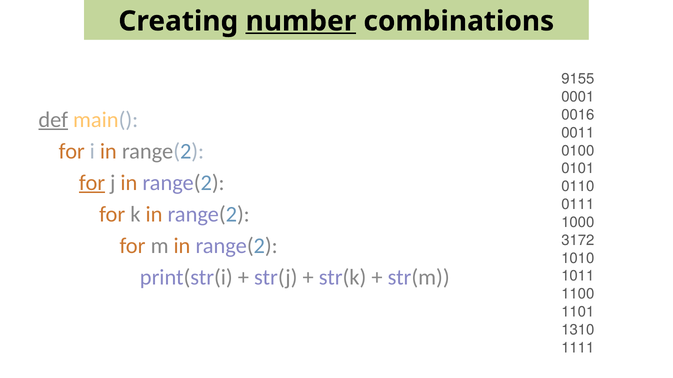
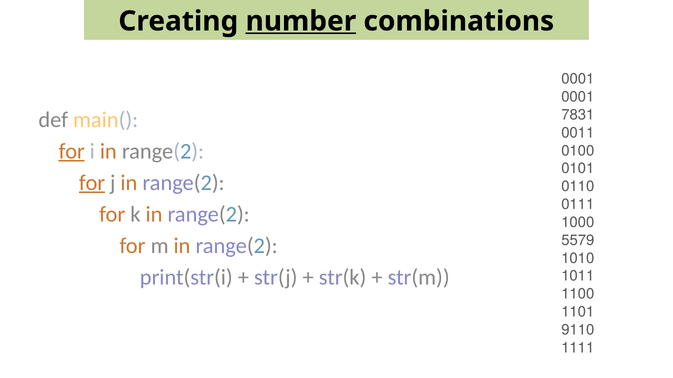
9155: 9155 -> 0001 (578, 79)
0016: 0016 -> 7831 (578, 115)
def underline: present -> none (53, 120)
for underline: none -> present (72, 151)
3172: 3172 -> 5579 (578, 241)
1310: 1310 -> 9110 (578, 330)
